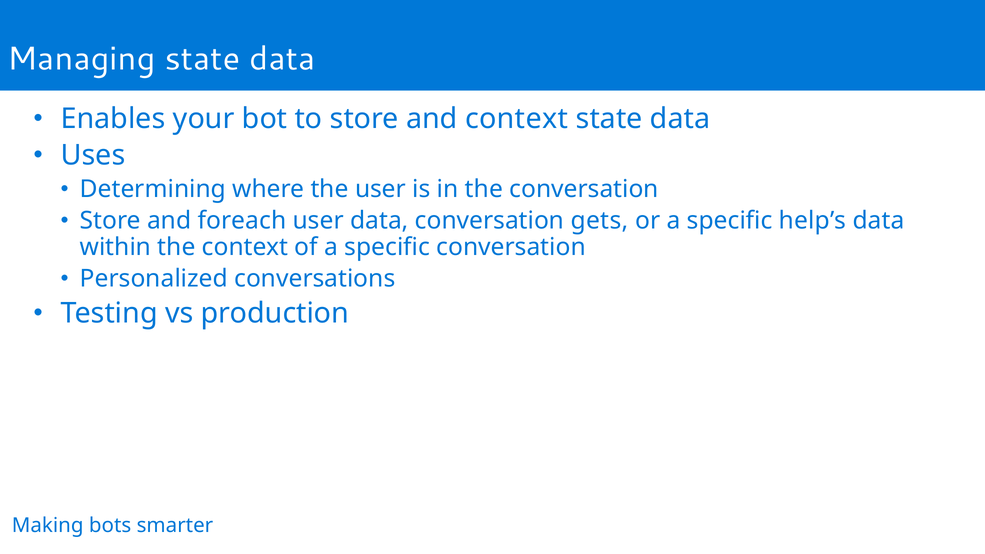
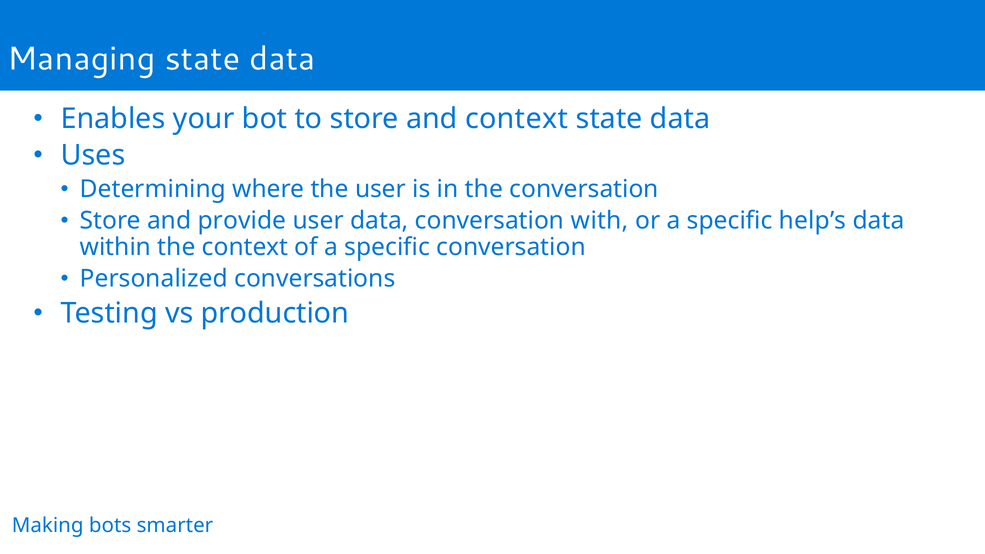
foreach: foreach -> provide (242, 221)
gets: gets -> with (600, 221)
